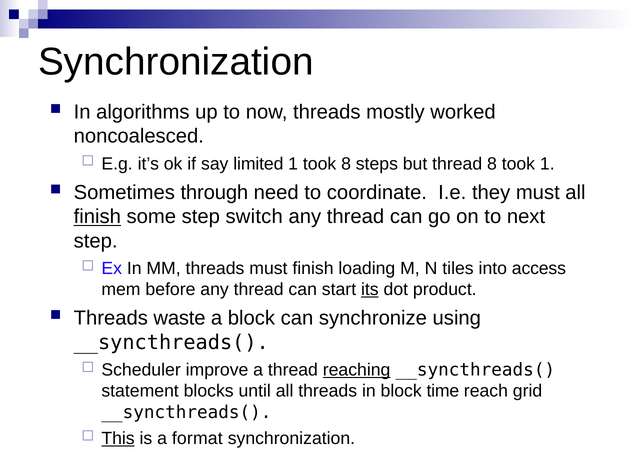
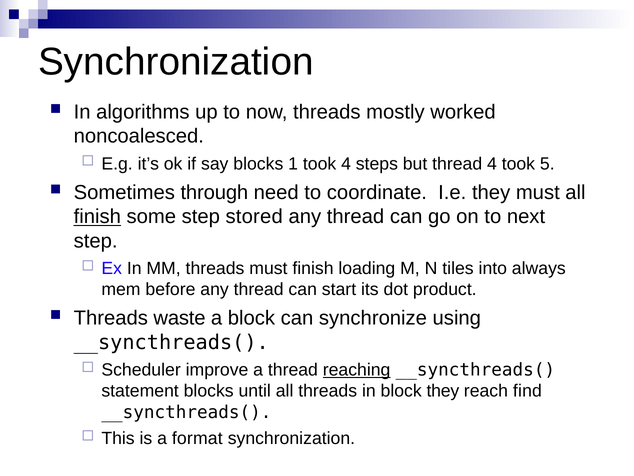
say limited: limited -> blocks (258, 164)
took 8: 8 -> 4 (346, 164)
thread 8: 8 -> 4 (492, 164)
took 1: 1 -> 5 (547, 164)
switch: switch -> stored (254, 216)
access: access -> always (539, 268)
its underline: present -> none (370, 289)
block time: time -> they (443, 391)
grid: grid -> find (527, 391)
This underline: present -> none (118, 438)
